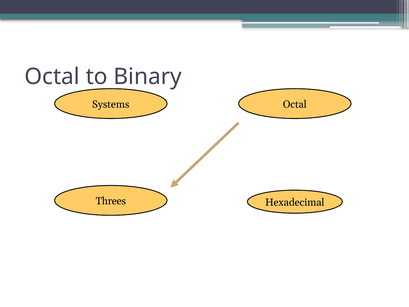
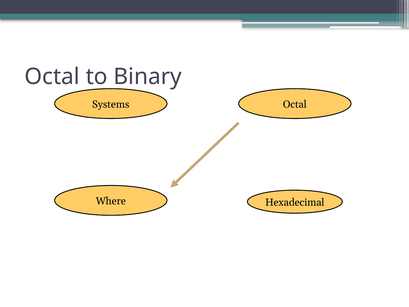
Threes: Threes -> Where (111, 201)
